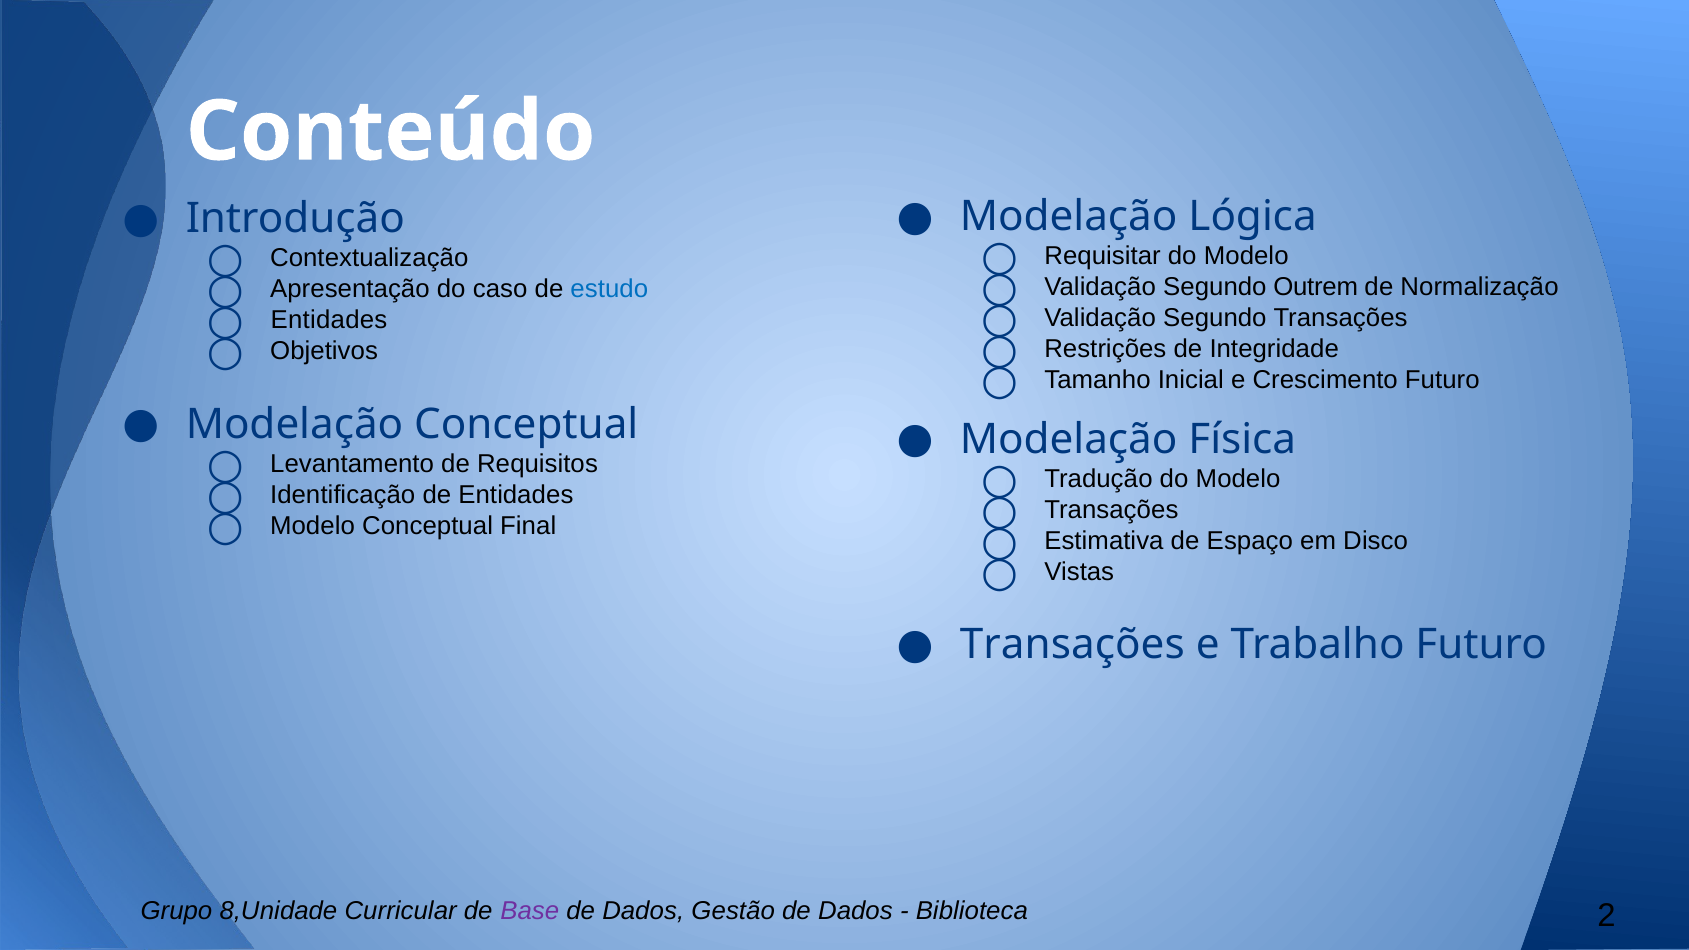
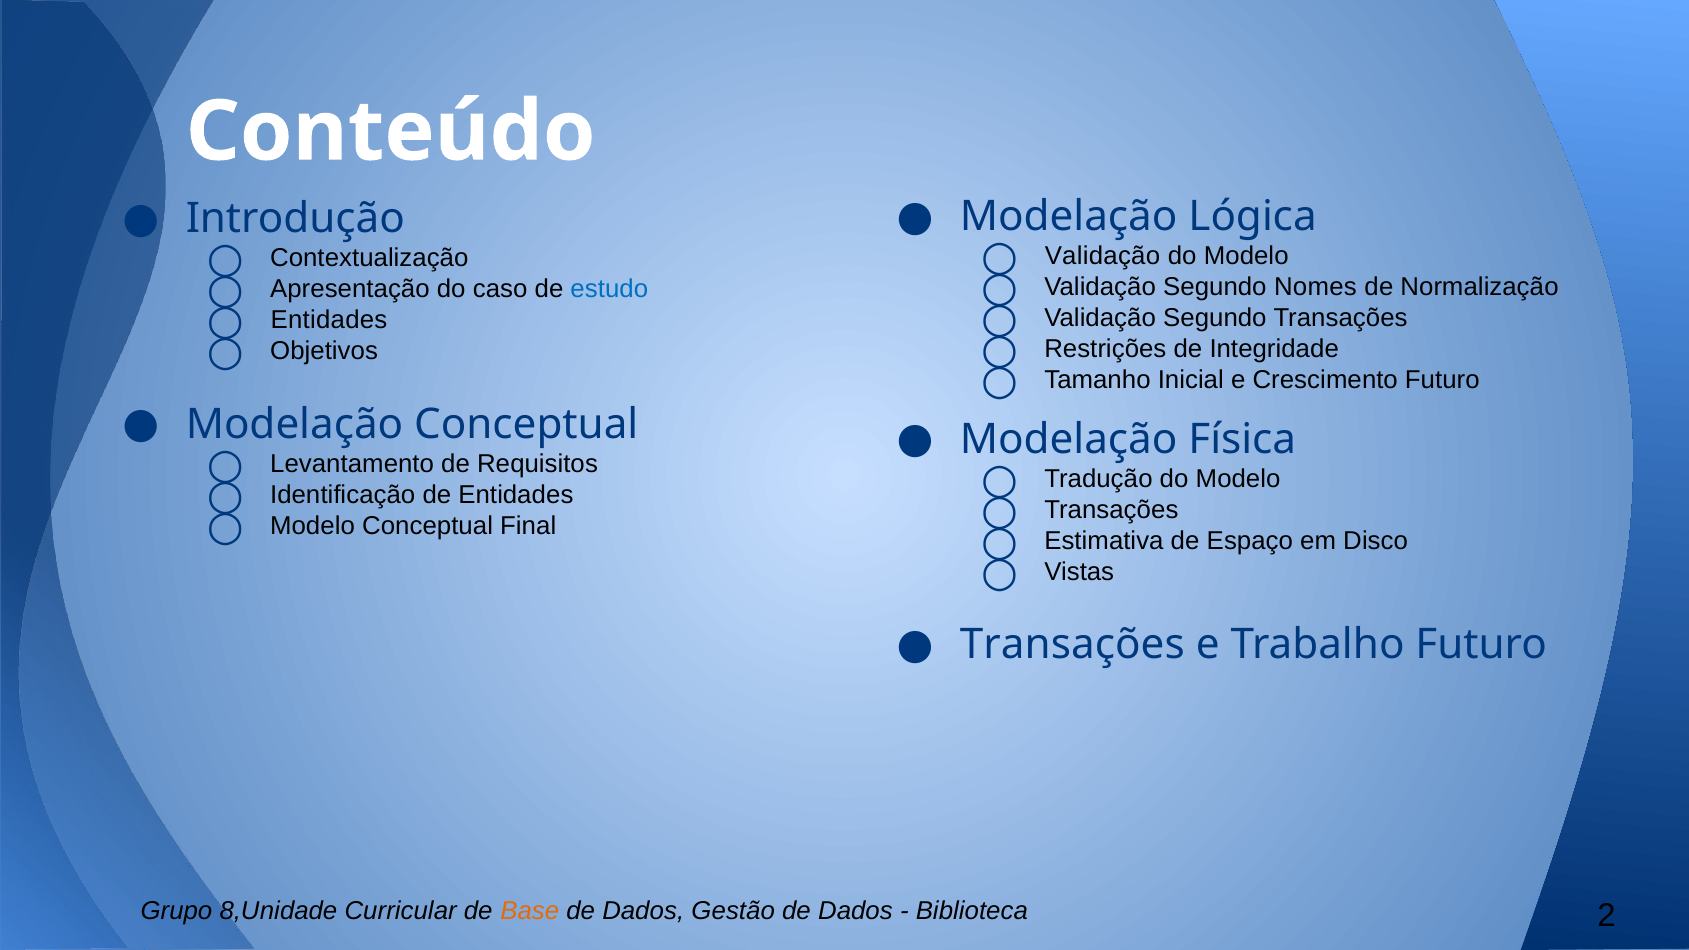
Requisitar: Requisitar -> Validação (1102, 256)
Outrem: Outrem -> Nomes (1315, 287)
Base colour: purple -> orange (530, 911)
